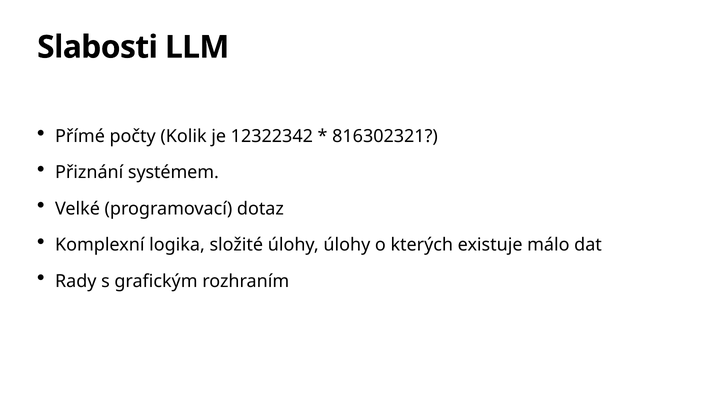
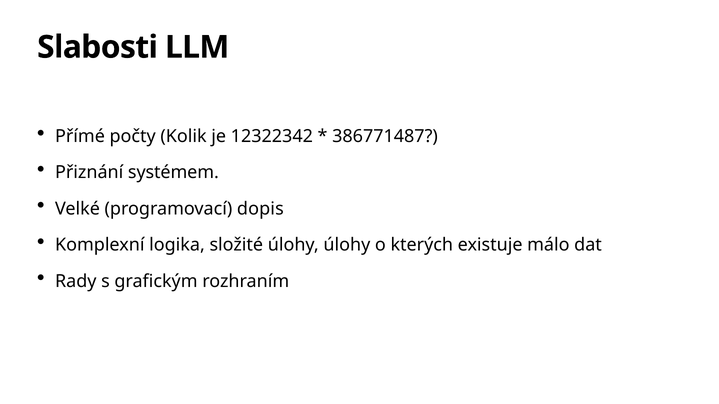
816302321: 816302321 -> 386771487 (385, 136)
dotaz: dotaz -> dopis (260, 209)
